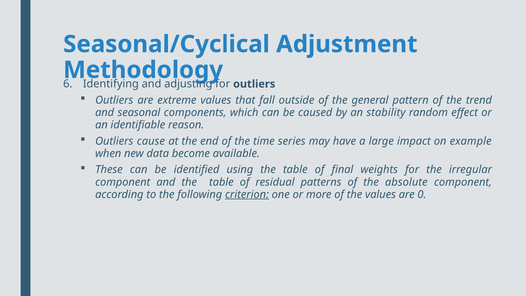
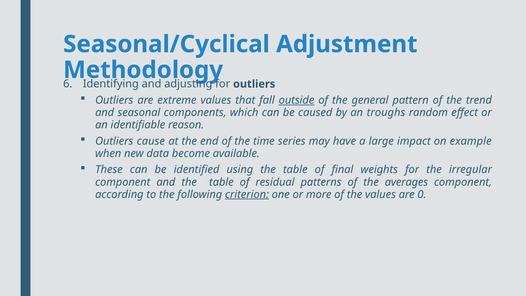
outside underline: none -> present (297, 100)
stability: stability -> troughs (386, 113)
absolute: absolute -> averages (406, 182)
